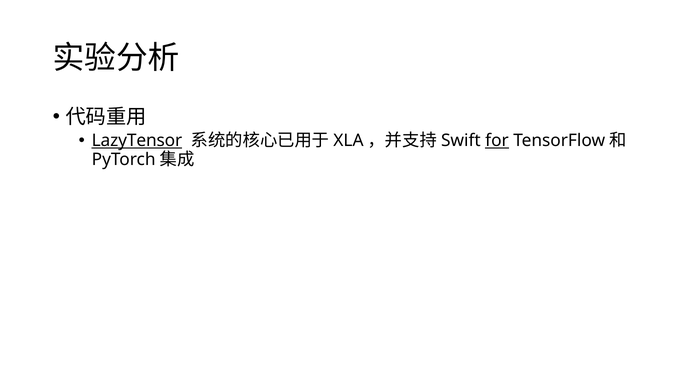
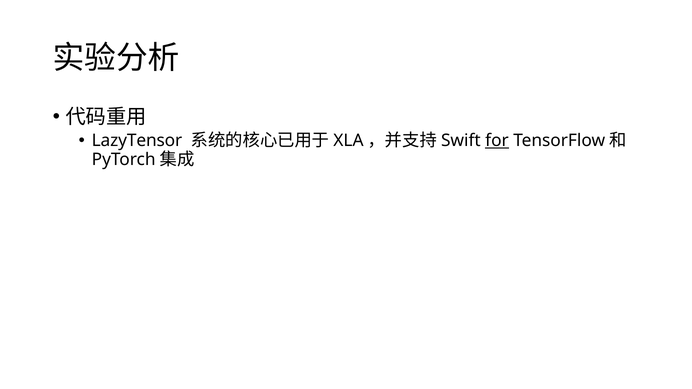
LazyTensor underline: present -> none (137, 141)
